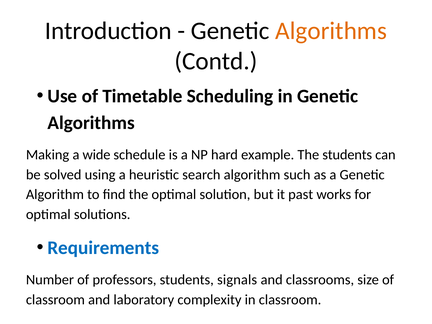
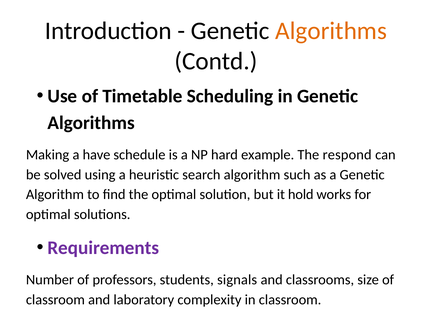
wide: wide -> have (96, 155)
The students: students -> respond (347, 155)
past: past -> hold (301, 194)
Requirements colour: blue -> purple (103, 248)
